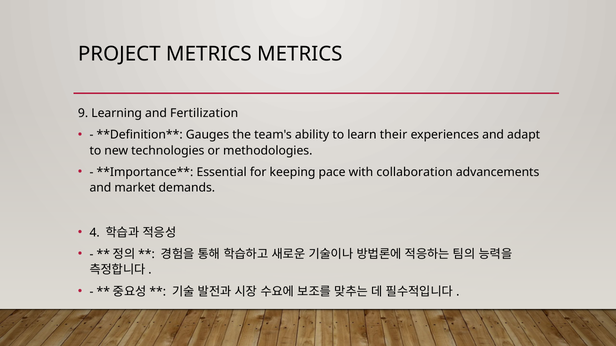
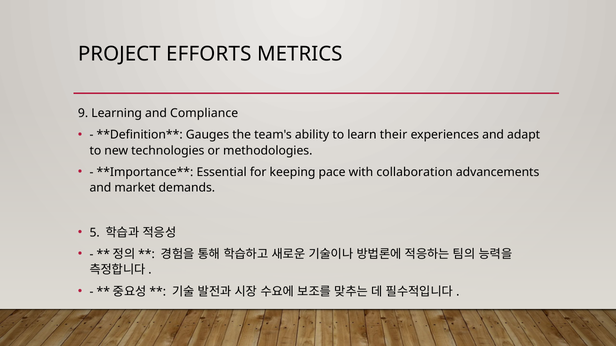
PROJECT METRICS: METRICS -> EFFORTS (209, 54)
Fertilization: Fertilization -> Compliance (204, 113)
4: 4 -> 5 (95, 233)
